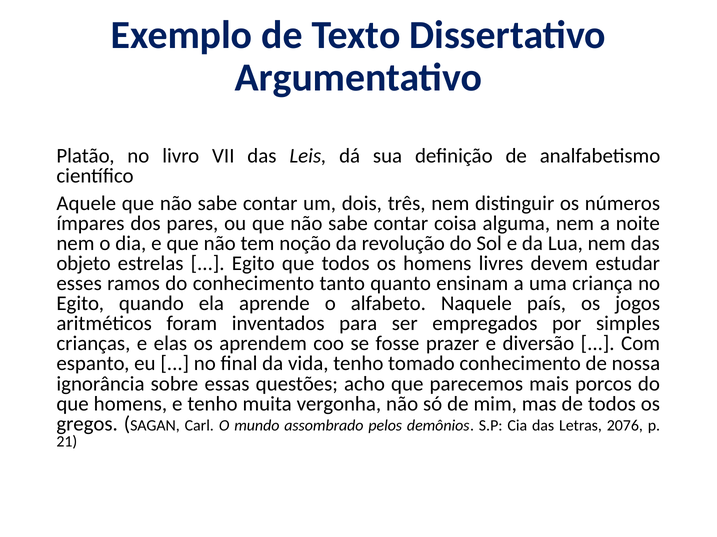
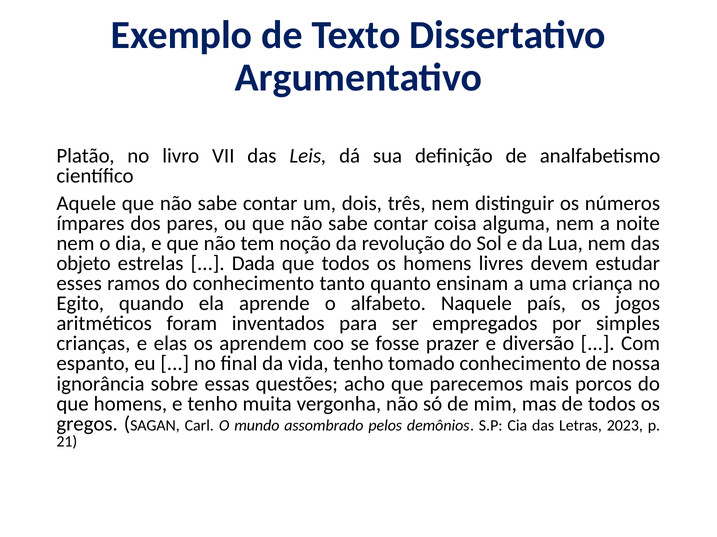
Egito: Egito -> Dada (253, 264)
2076: 2076 -> 2023 (625, 426)
